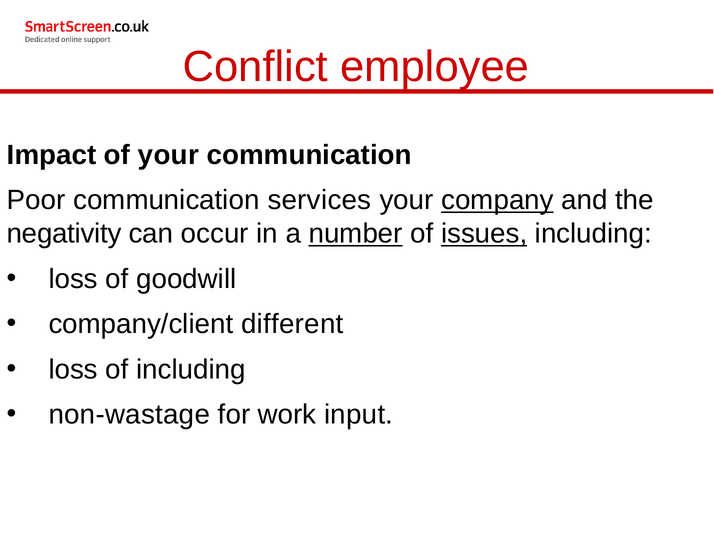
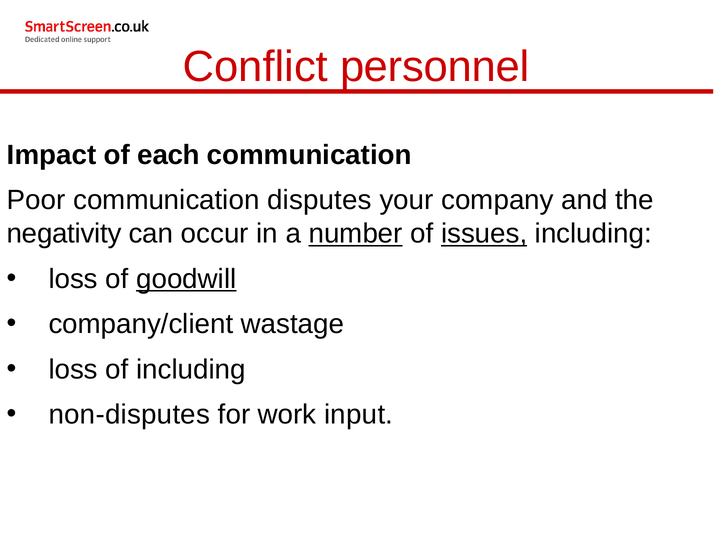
employee: employee -> personnel (435, 67)
of your: your -> each (169, 155)
services: services -> disputes (319, 200)
company underline: present -> none (497, 200)
goodwill underline: none -> present (186, 279)
different: different -> wastage (293, 324)
non-wastage: non-wastage -> non-disputes (129, 414)
